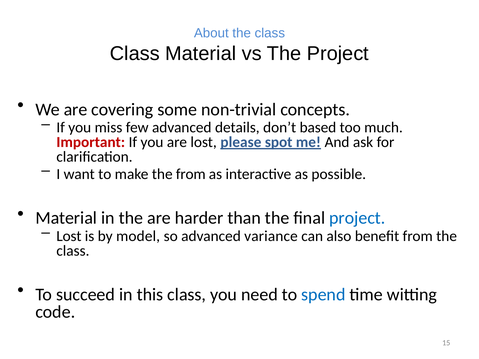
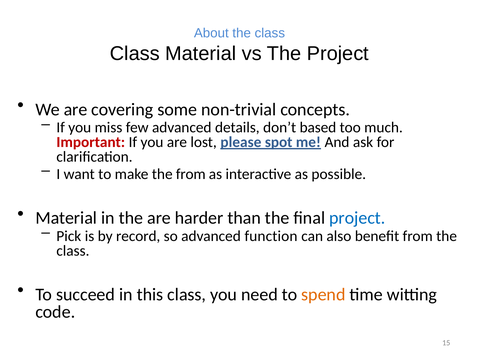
Lost: Lost -> Pick (69, 236)
model: model -> record (138, 236)
variance: variance -> function (271, 236)
spend colour: blue -> orange (323, 295)
